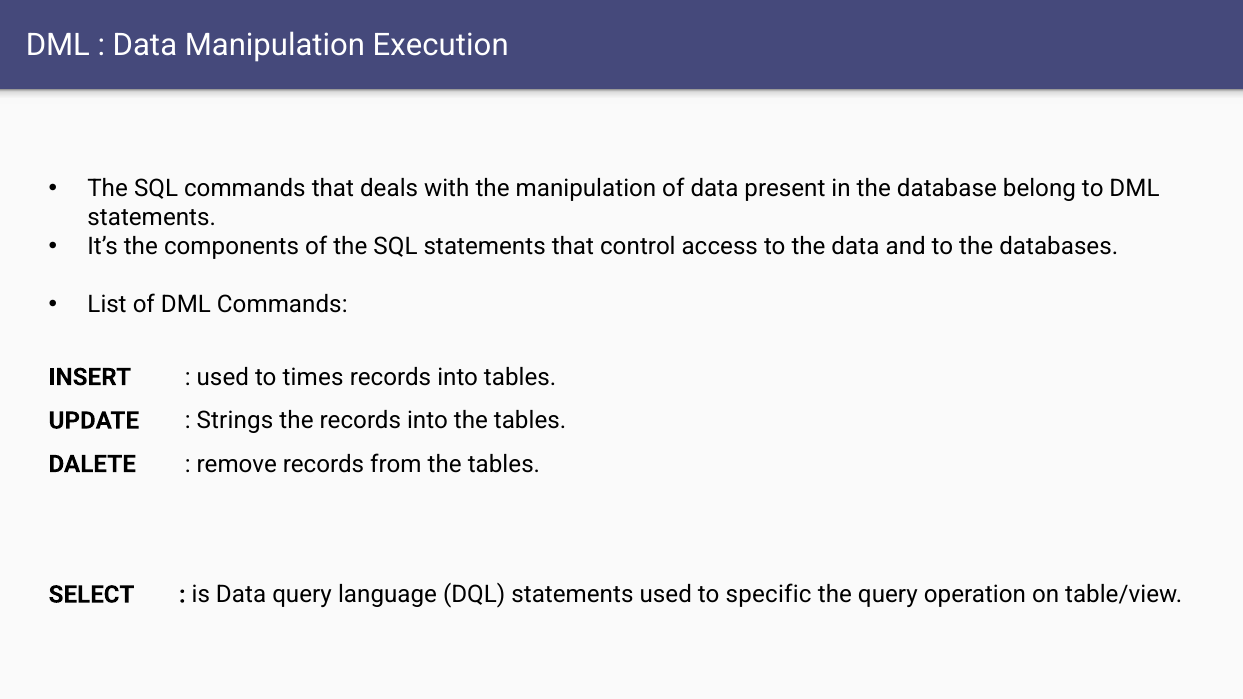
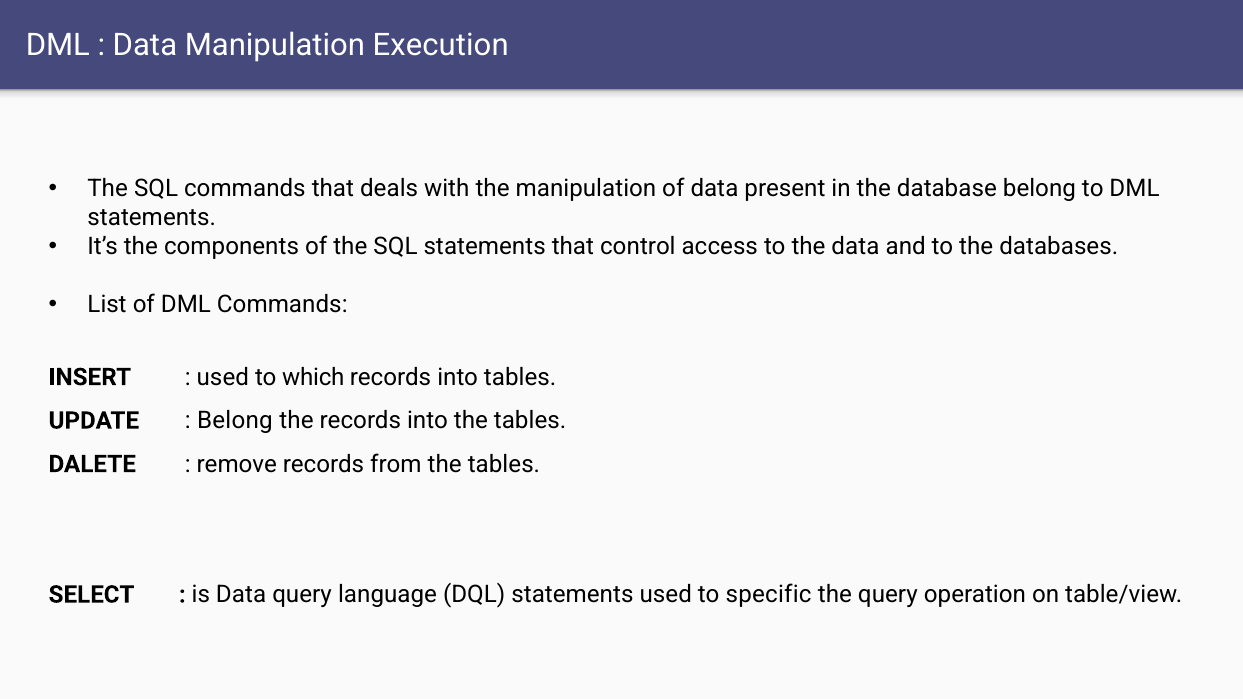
times: times -> which (313, 377)
Strings: Strings -> Belong (235, 421)
